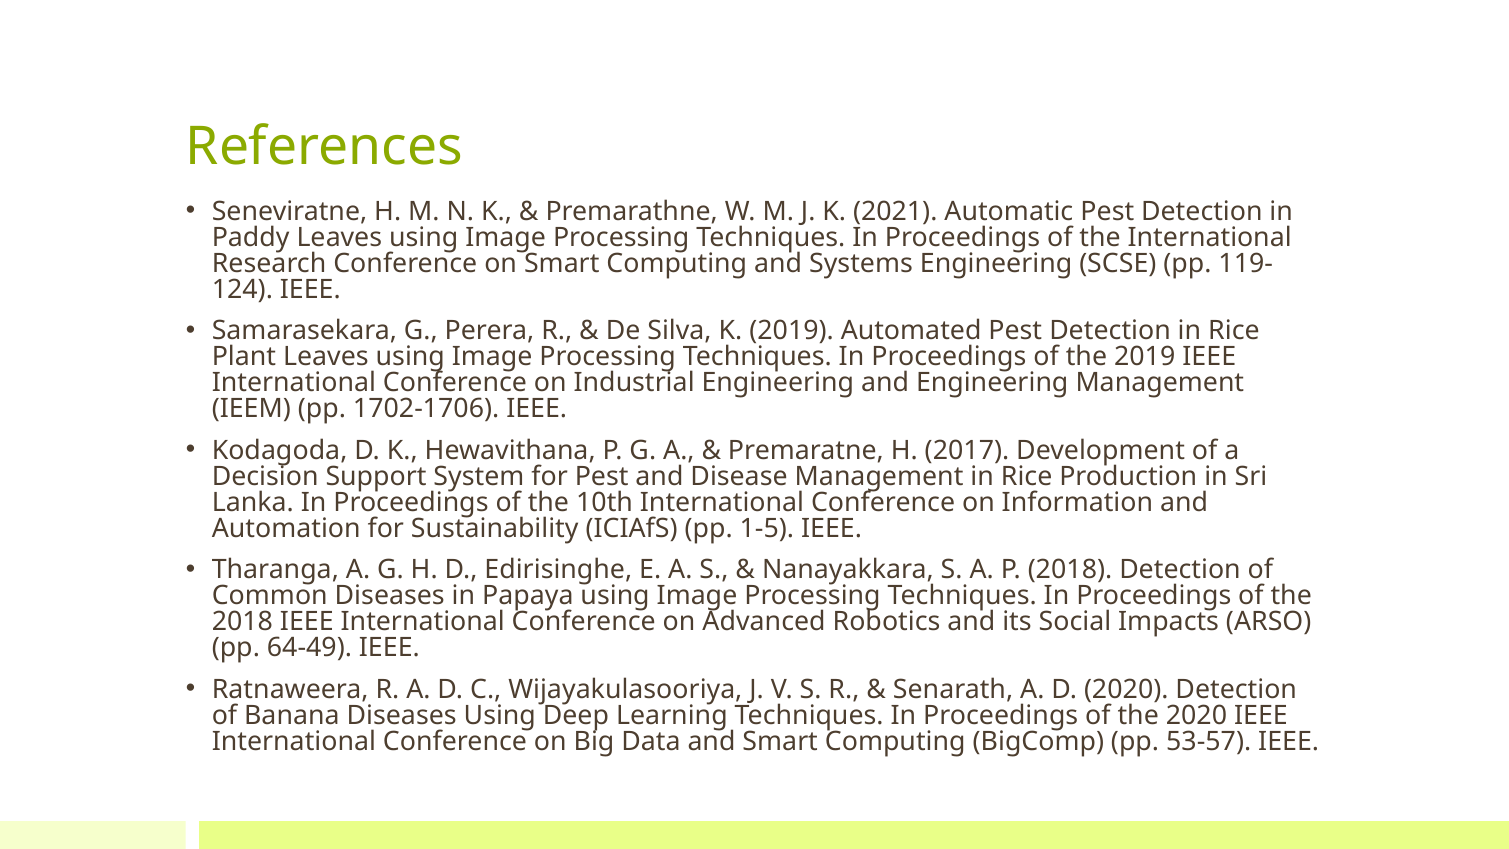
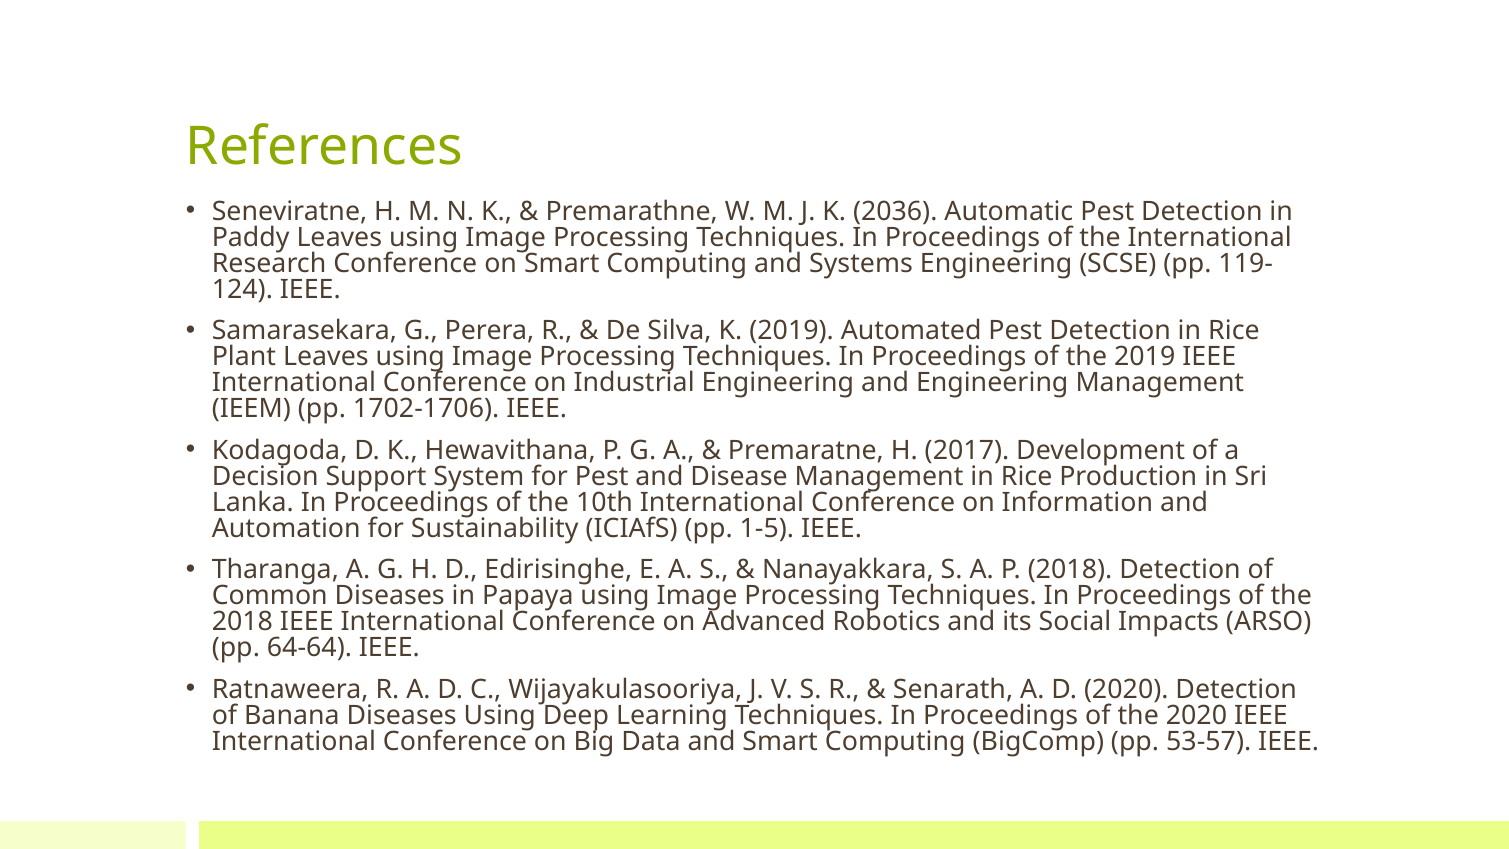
2021: 2021 -> 2036 (895, 211)
64-49: 64-49 -> 64-64 (309, 648)
